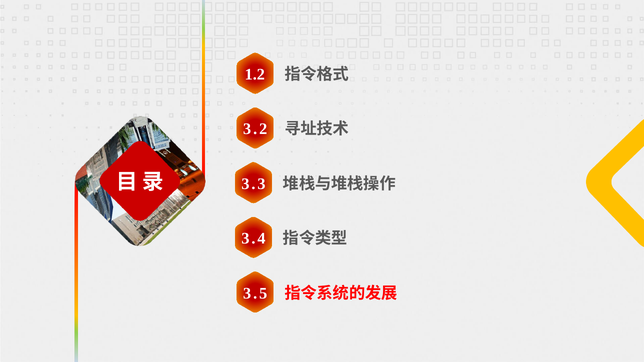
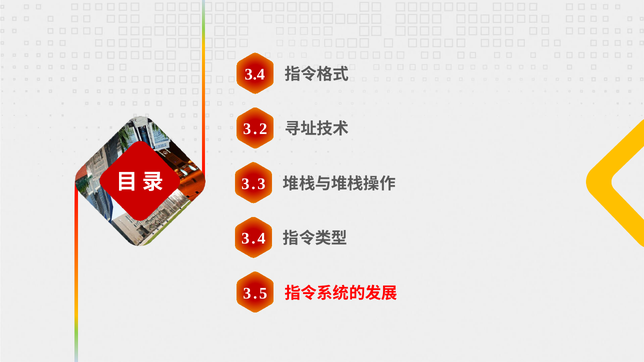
1.2: 1.2 -> 3.4 (255, 74)
